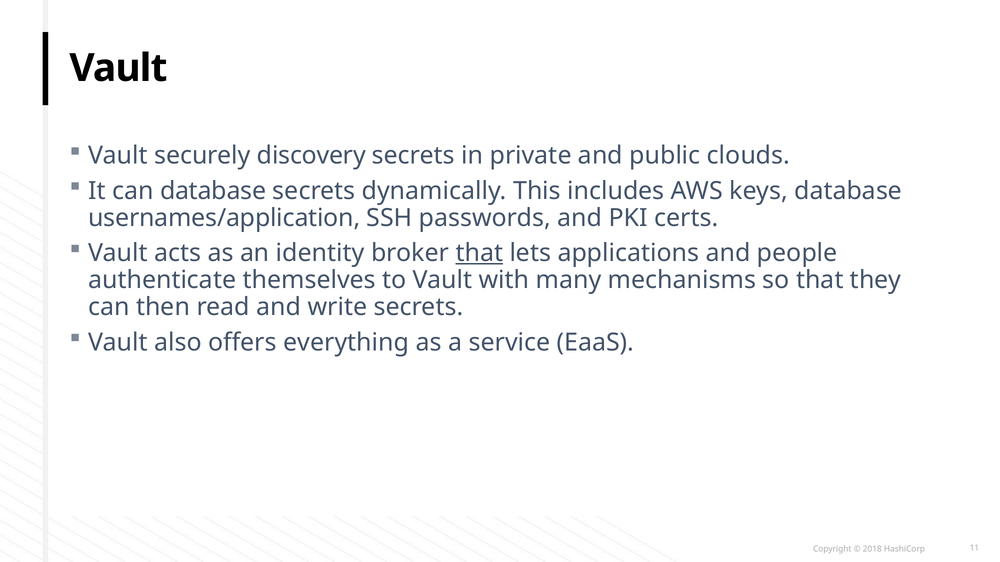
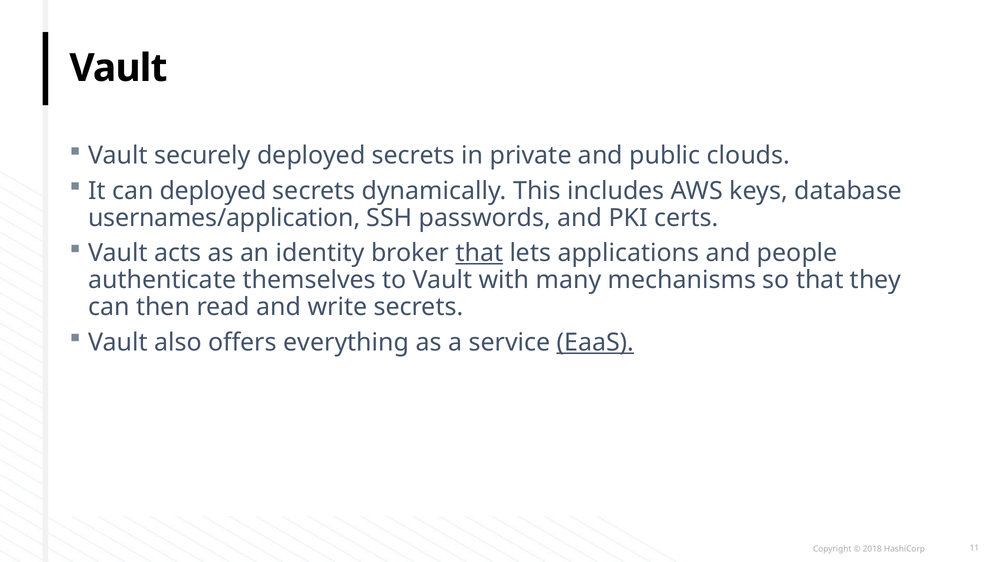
securely discovery: discovery -> deployed (311, 156)
can database: database -> deployed (213, 191)
EaaS underline: none -> present (595, 343)
